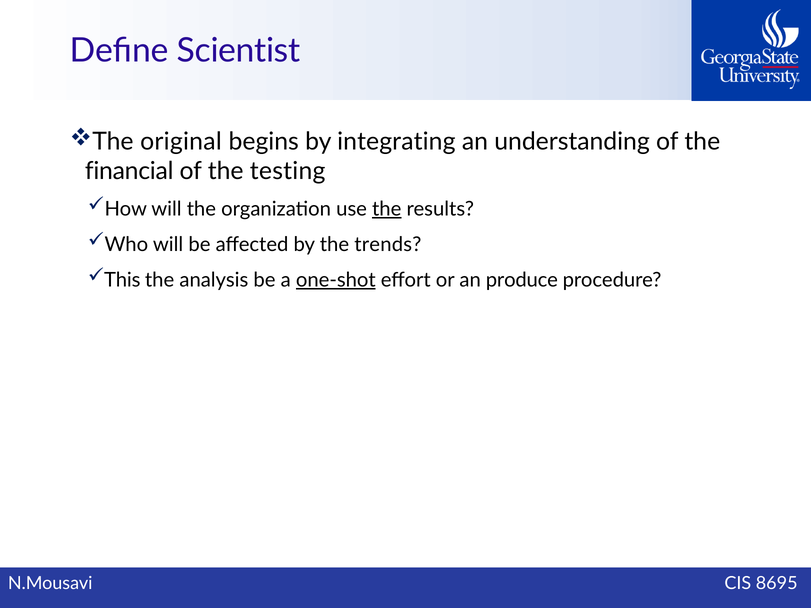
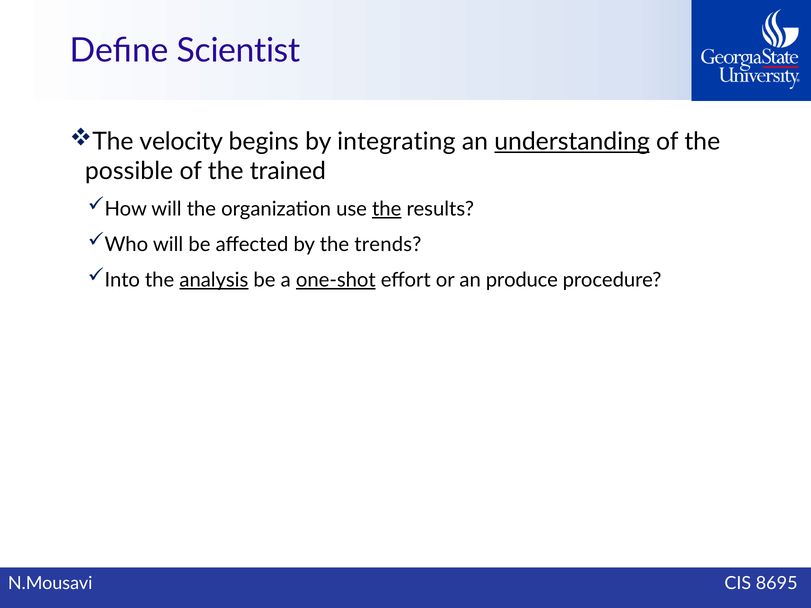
original: original -> velocity (181, 141)
understanding underline: none -> present (572, 141)
financial: financial -> possible (129, 171)
testing: testing -> trained (288, 171)
This: This -> Into (122, 280)
analysis underline: none -> present (214, 280)
